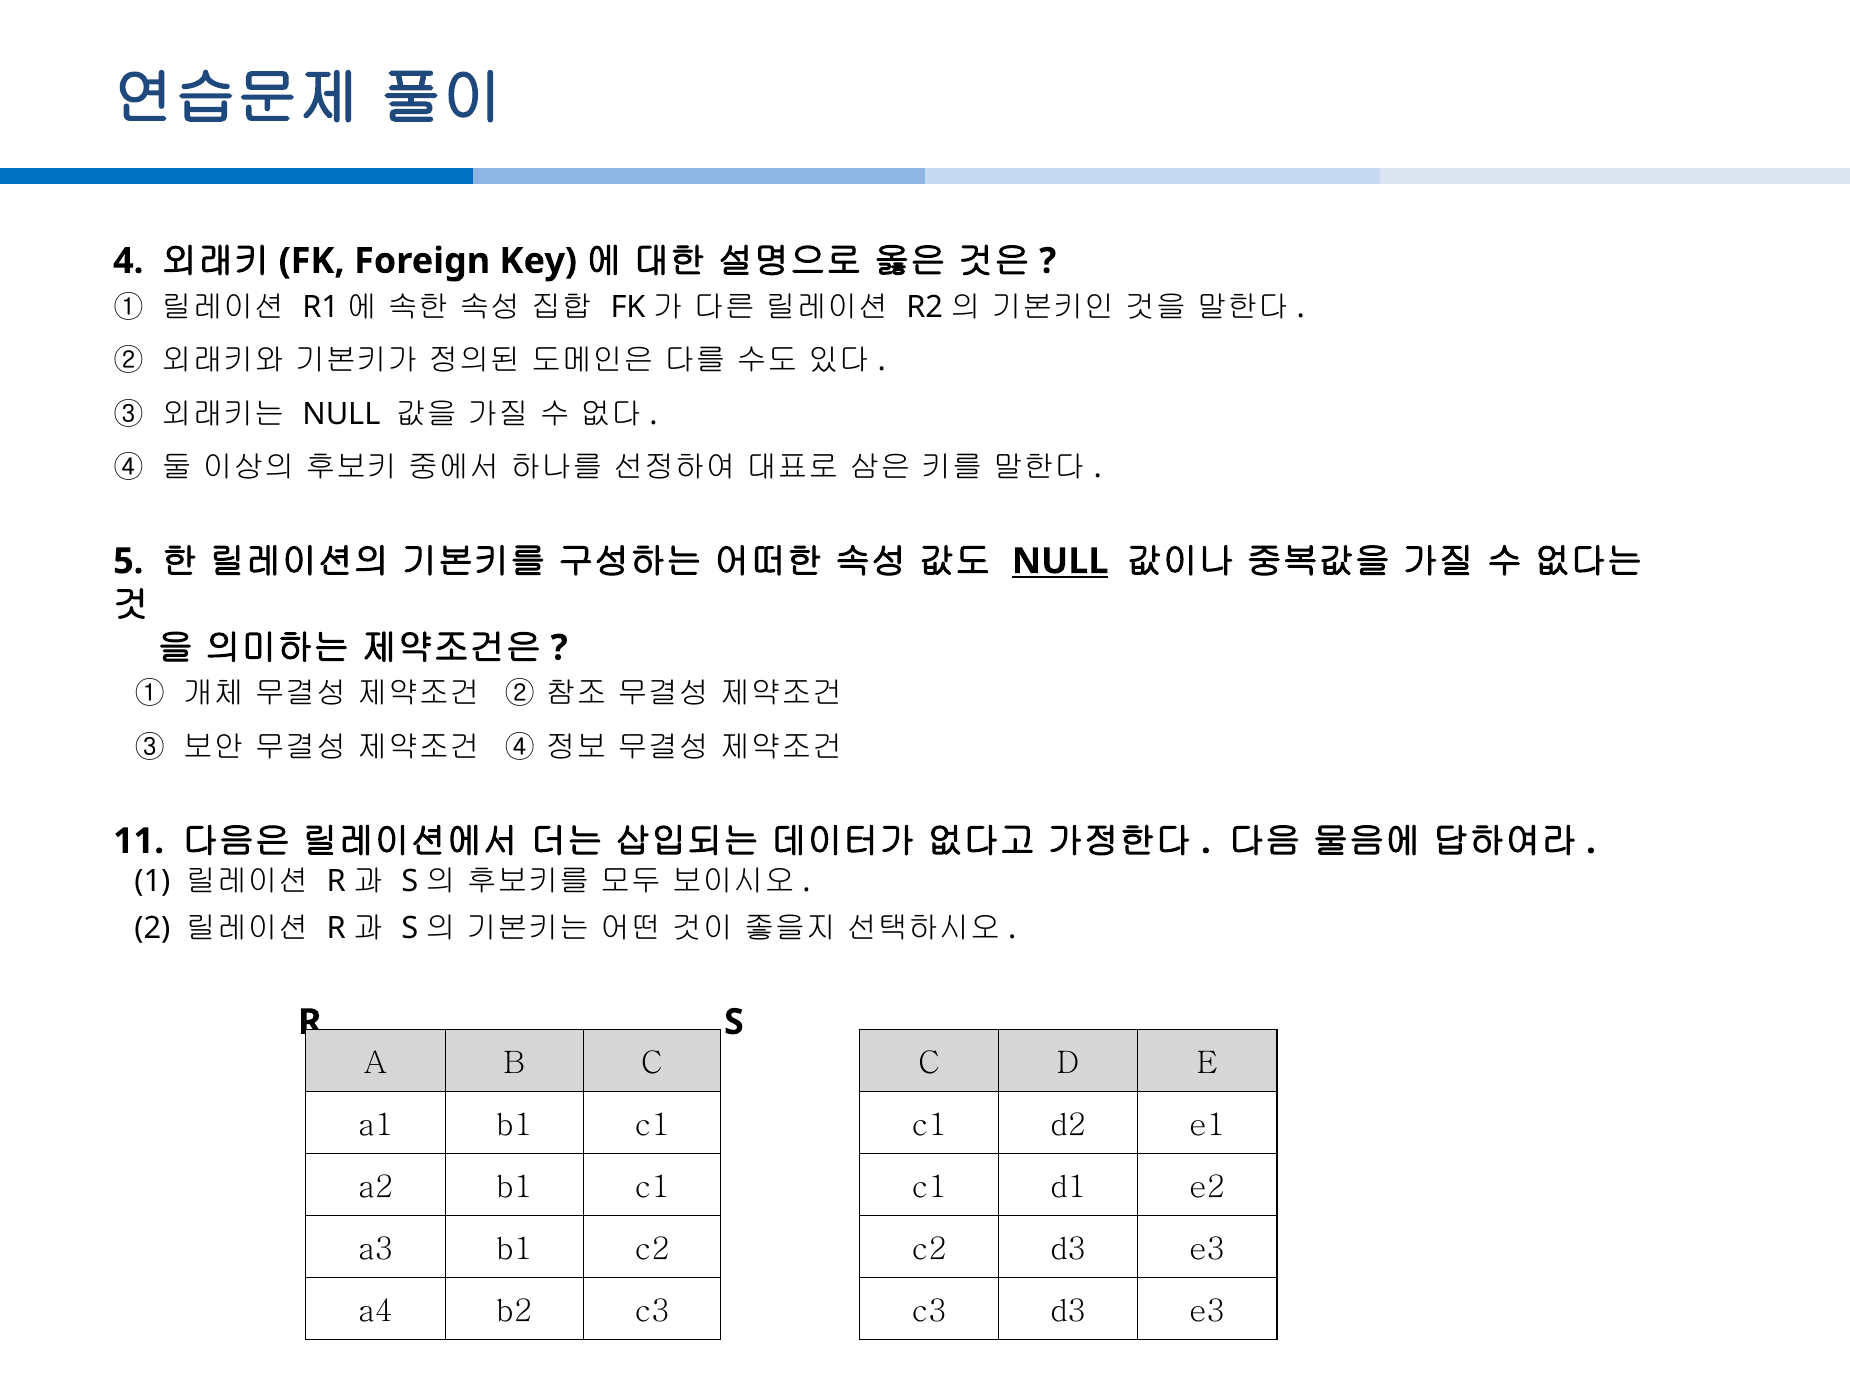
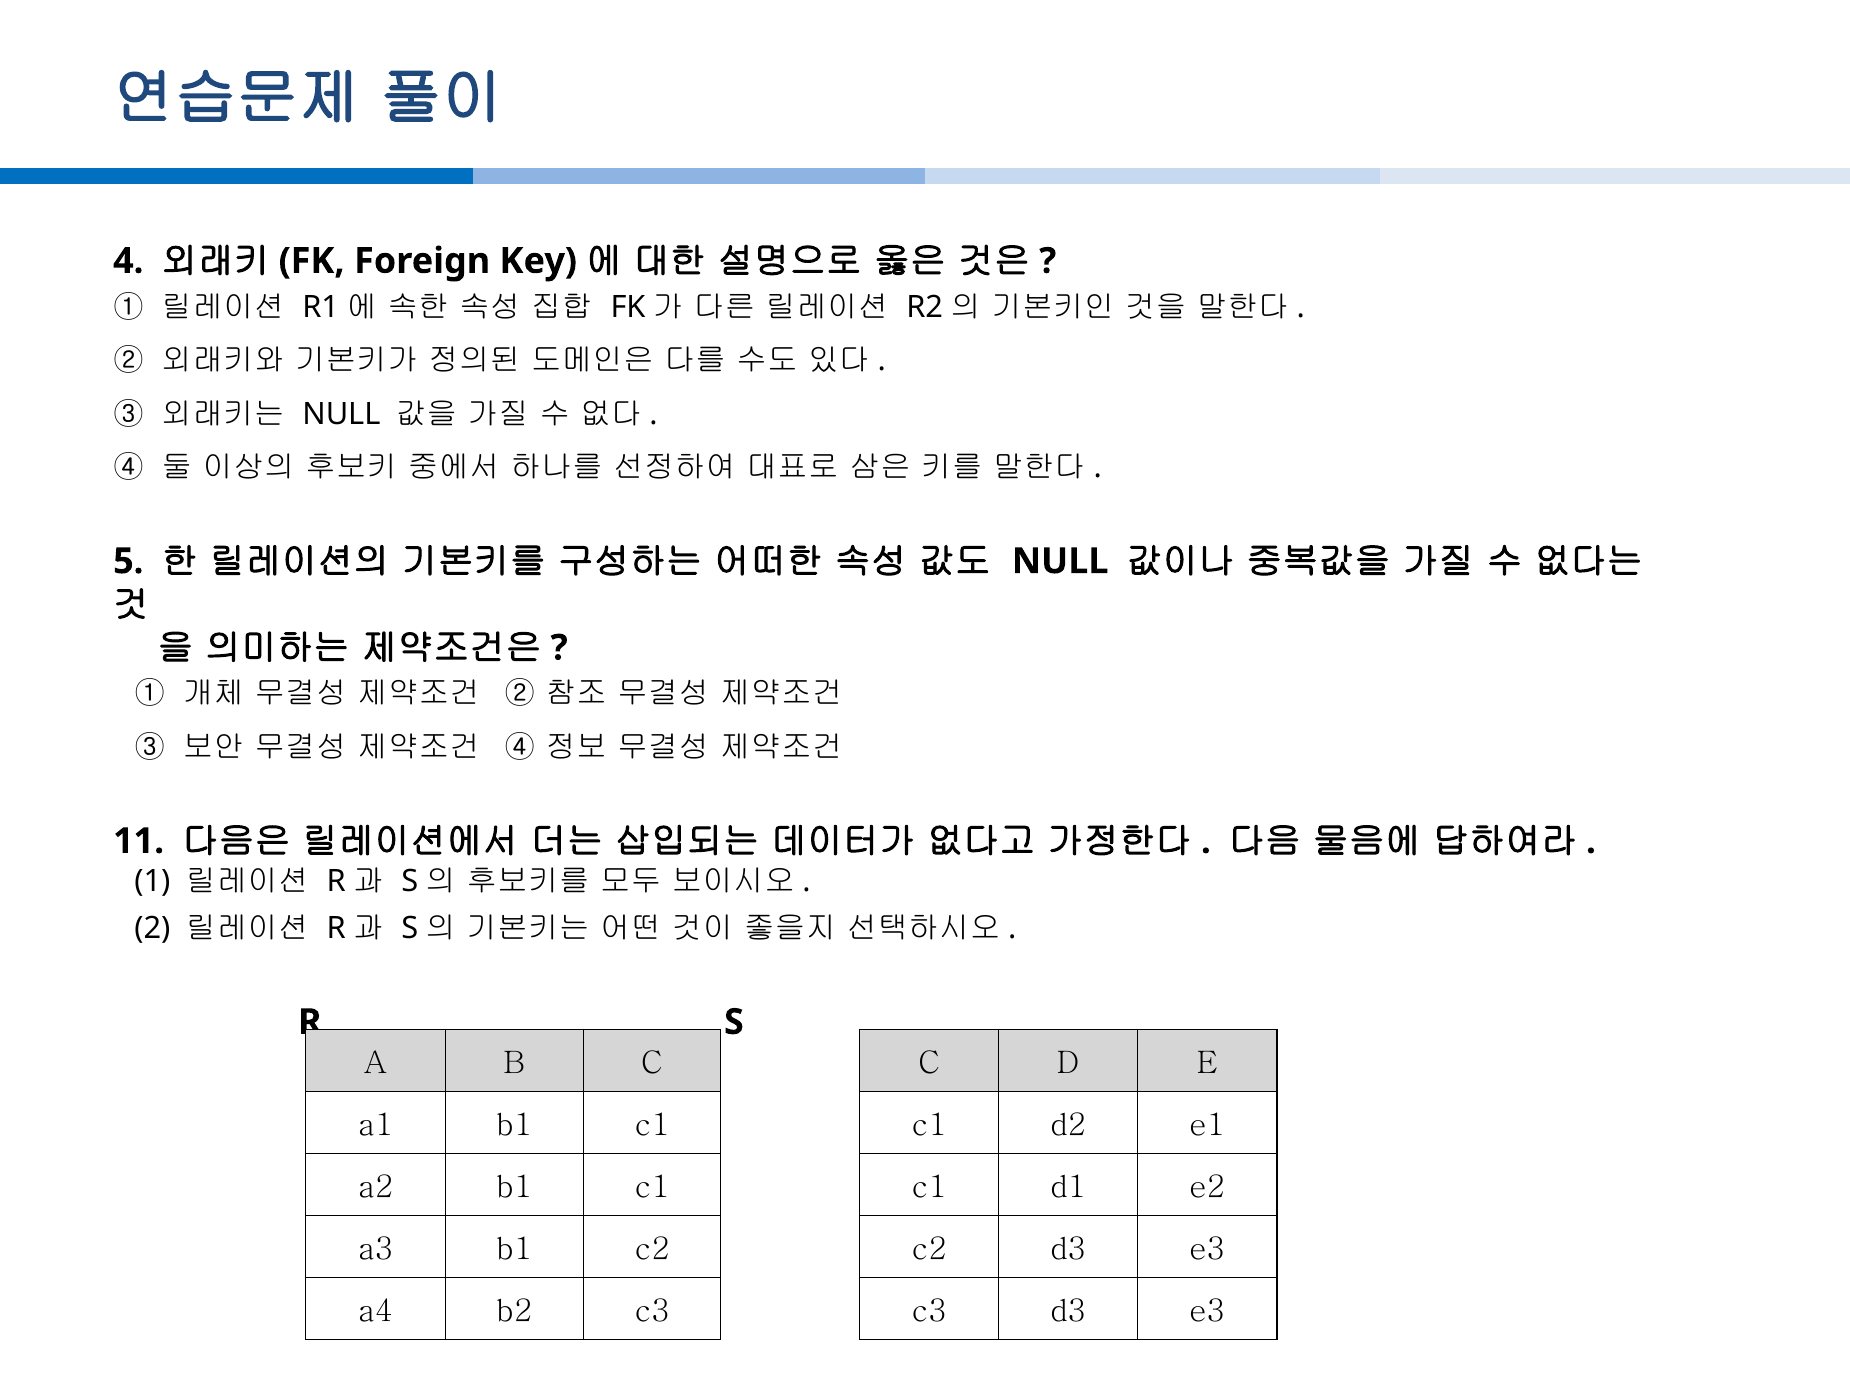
NULL underline: present -> none (1060, 561)
